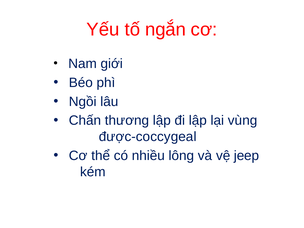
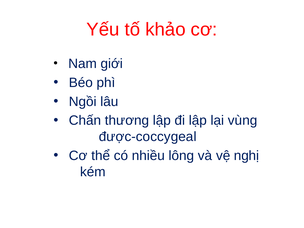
ngắn: ngắn -> khảo (165, 29)
jeep: jeep -> nghị (246, 156)
